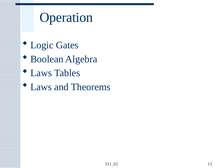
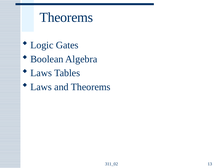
Operation: Operation -> Theorems (66, 17)
